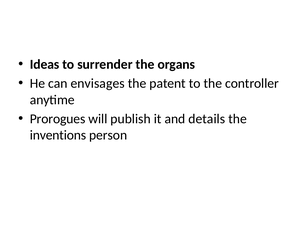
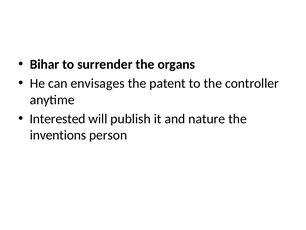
Ideas: Ideas -> Bihar (45, 64)
Prorogues: Prorogues -> Interested (58, 119)
details: details -> nature (207, 119)
